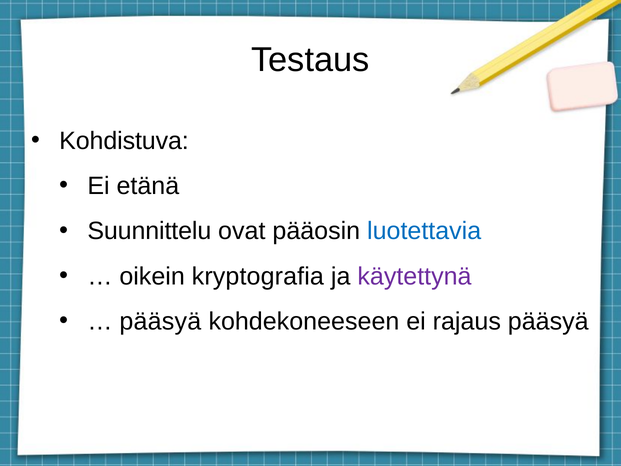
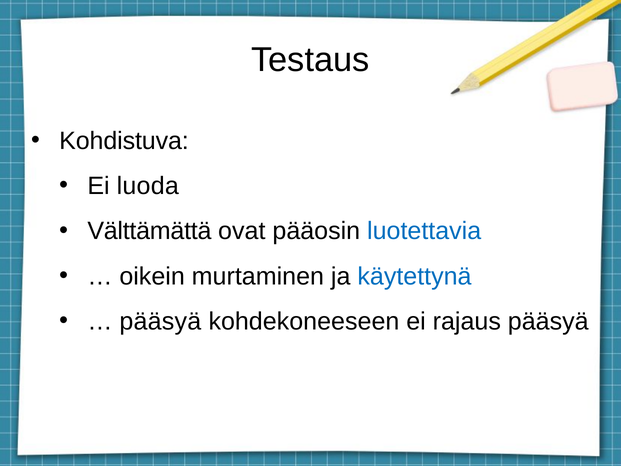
etänä: etänä -> luoda (148, 186)
Suunnittelu: Suunnittelu -> Välttämättä (149, 231)
kryptografia: kryptografia -> murtaminen (258, 276)
käytettynä colour: purple -> blue (414, 276)
